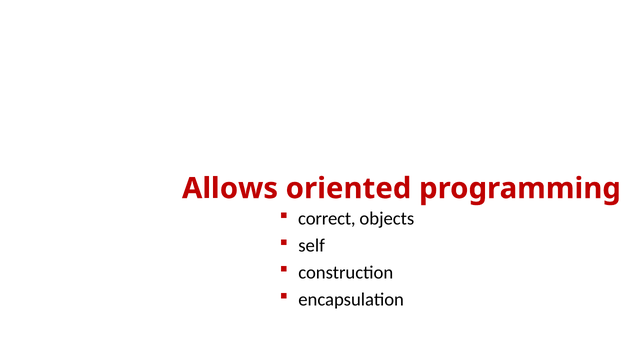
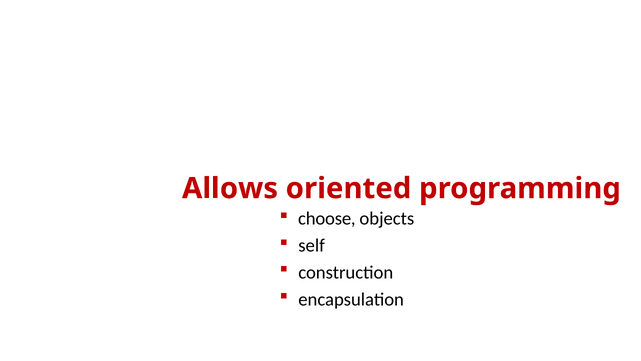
correct: correct -> choose (327, 218)
